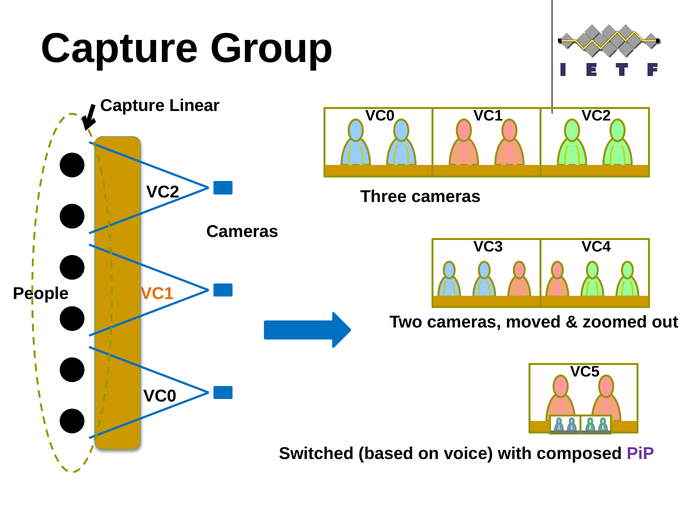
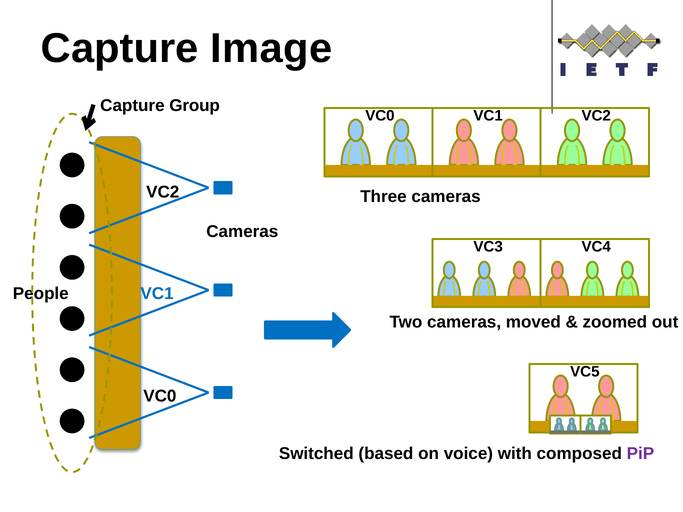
Group: Group -> Image (271, 48)
Linear: Linear -> Group (195, 106)
VC1 colour: orange -> blue (157, 294)
